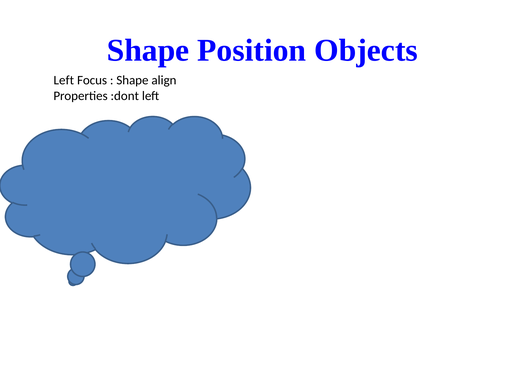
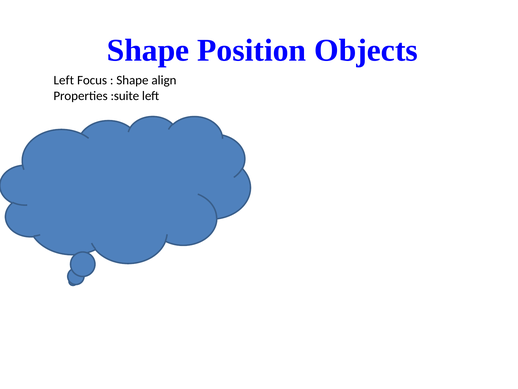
:dont: :dont -> :suite (125, 96)
